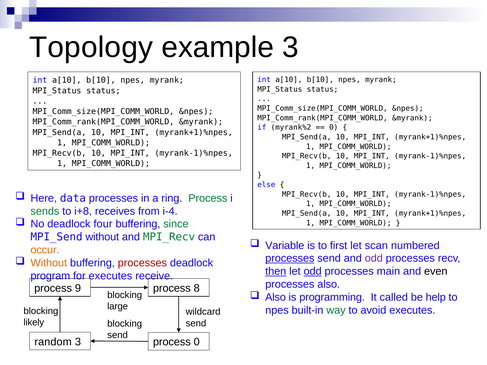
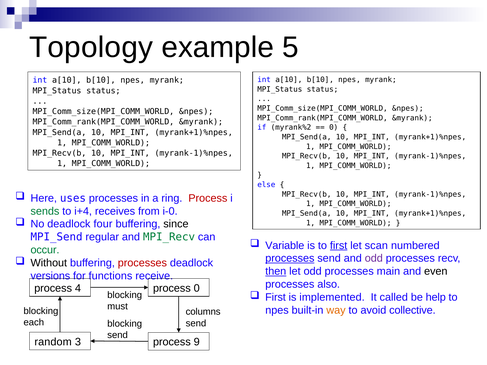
example 3: 3 -> 5 (291, 47)
data: data -> uses (73, 198)
Process colour: green -> red (208, 198)
i+8: i+8 -> i+4 (83, 211)
i-4: i-4 -> i-0 (170, 211)
since colour: green -> black (176, 224)
MPI_Send without: without -> regular (102, 237)
first underline: none -> present (339, 246)
occur colour: orange -> green (45, 250)
Without colour: orange -> black (49, 263)
odd underline: present -> none (313, 272)
program: program -> versions (50, 276)
for executes: executes -> functions (110, 276)
9: 9 -> 4 (78, 288)
process 8: 8 -> 0 (197, 288)
Also: Also -> First (276, 298)
programming: programming -> implemented (332, 298)
large: large -> must (118, 306)
way colour: green -> orange (336, 311)
avoid executes: executes -> collective (412, 311)
wildcard: wildcard -> columns (203, 312)
likely: likely -> each (34, 323)
process 0: 0 -> 9 (197, 342)
